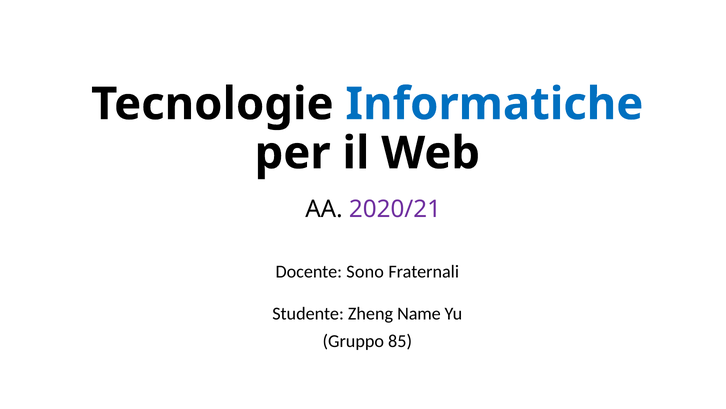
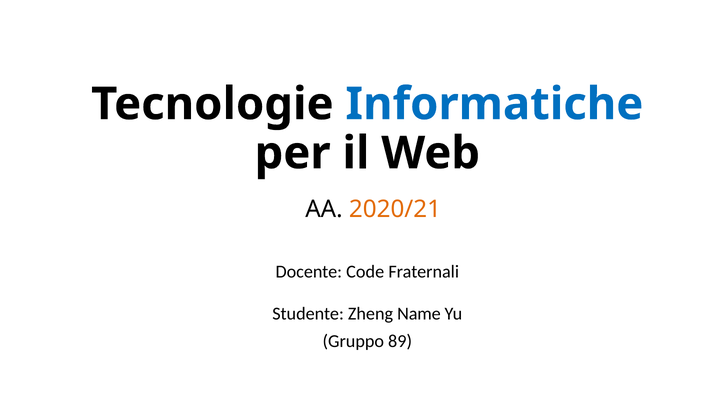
2020/21 colour: purple -> orange (395, 209)
Sono: Sono -> Code (365, 271)
85: 85 -> 89 (400, 341)
